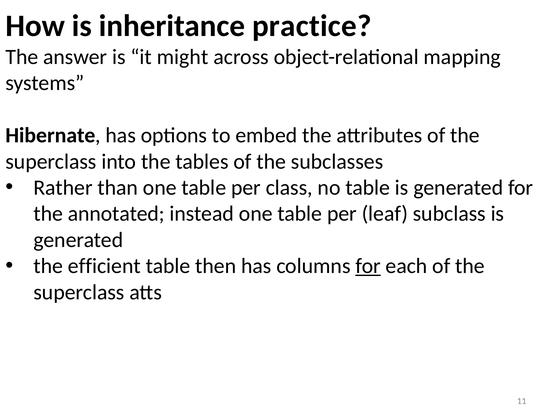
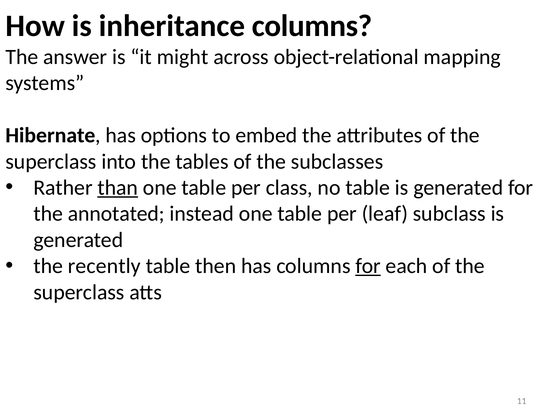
inheritance practice: practice -> columns (312, 26)
than underline: none -> present (118, 188)
efficient: efficient -> recently (104, 266)
